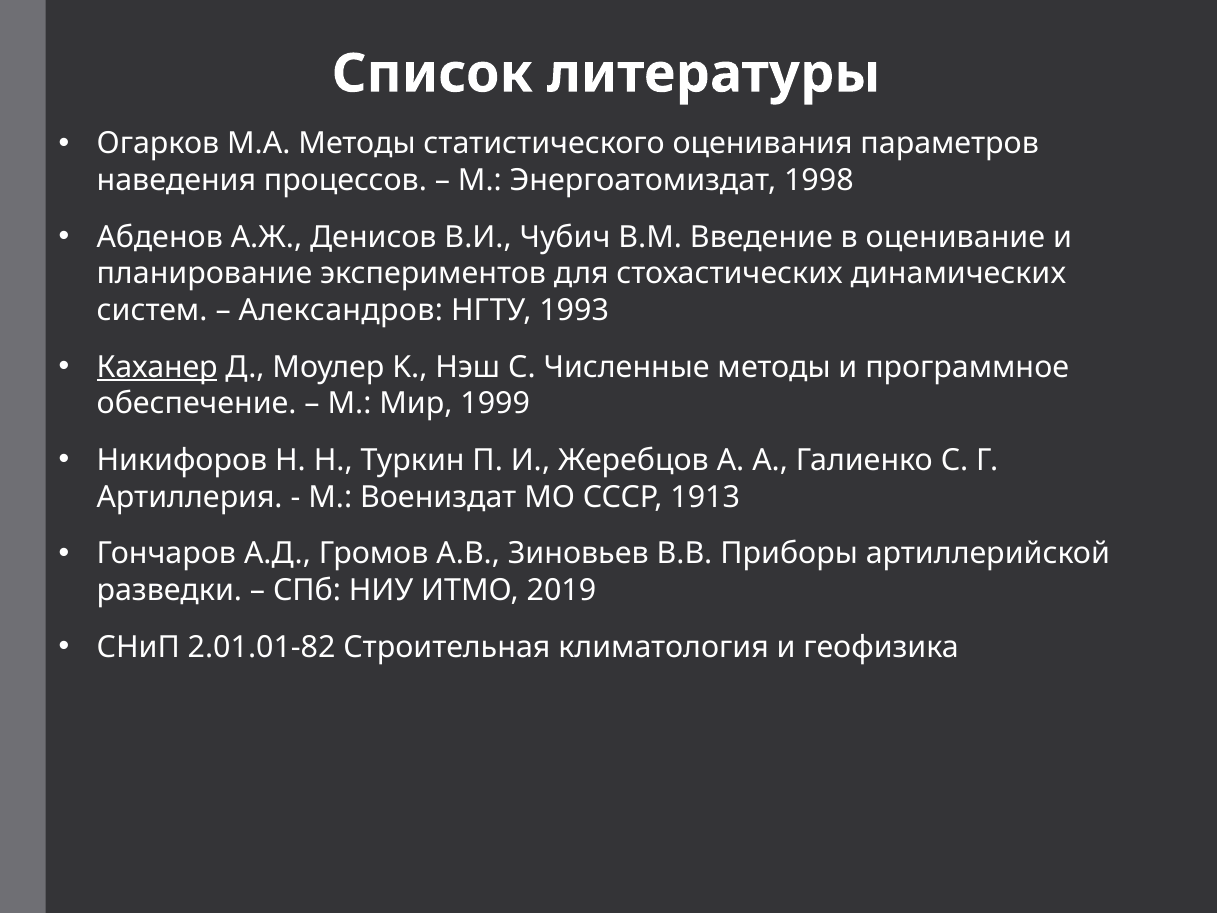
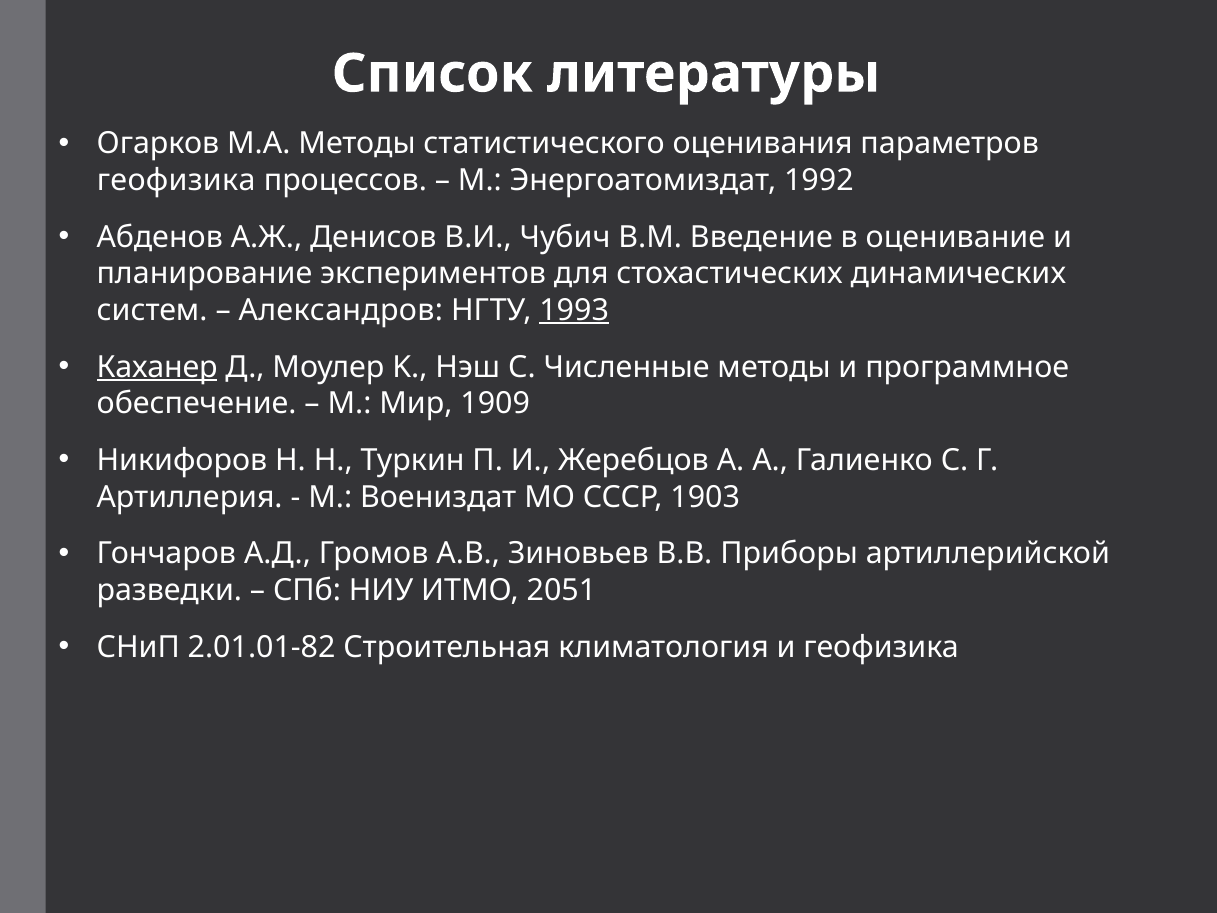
наведения: наведения -> геофизика (176, 180)
1998: 1998 -> 1992 (819, 180)
1993 underline: none -> present (574, 310)
1999: 1999 -> 1909 (495, 404)
1913: 1913 -> 1903 (705, 497)
2019: 2019 -> 2051 (561, 590)
